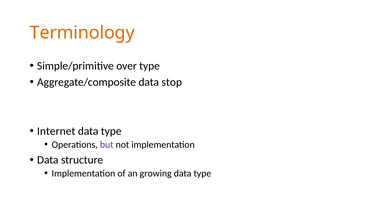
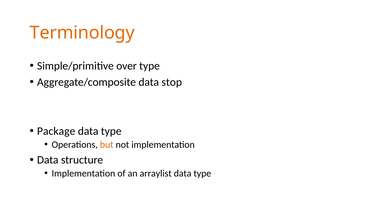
Internet: Internet -> Package (56, 131)
but colour: purple -> orange (107, 145)
growing: growing -> arraylist (156, 174)
